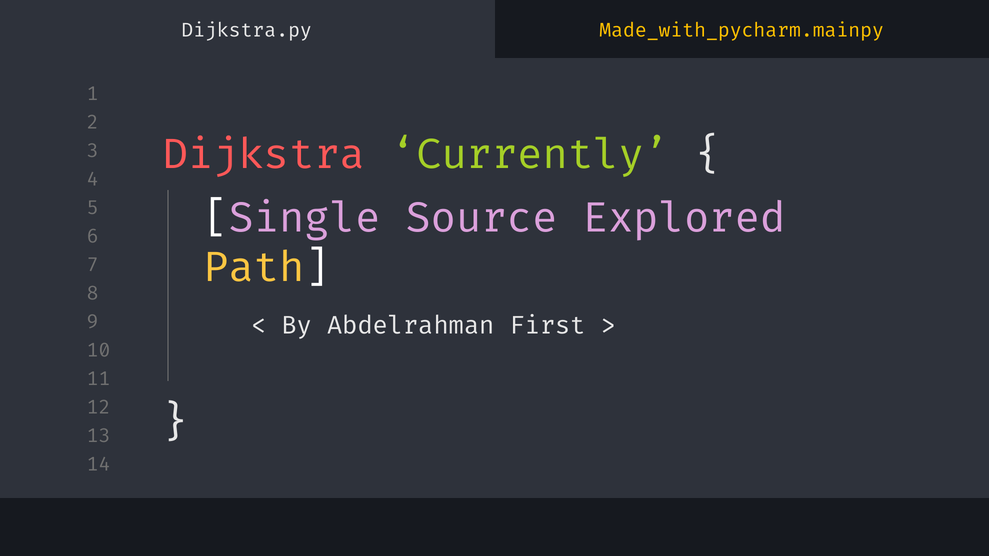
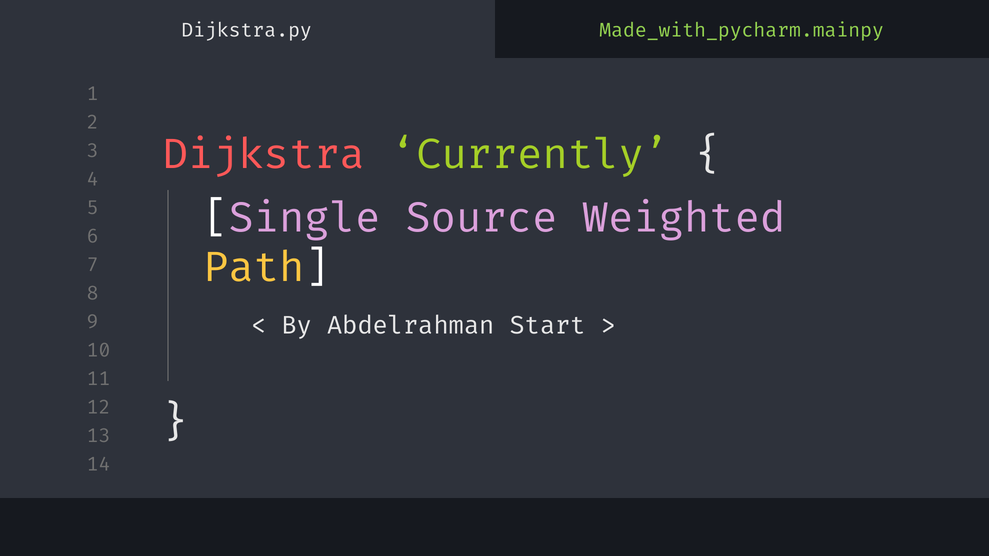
Made_with_pycharm.mainpy colour: yellow -> light green (742, 31)
Explored: Explored -> Weighted (684, 218)
First: First -> Start (548, 326)
